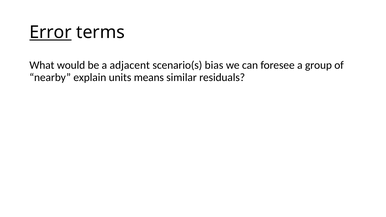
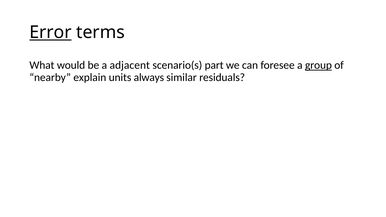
bias: bias -> part (214, 65)
group underline: none -> present (318, 65)
means: means -> always (149, 77)
